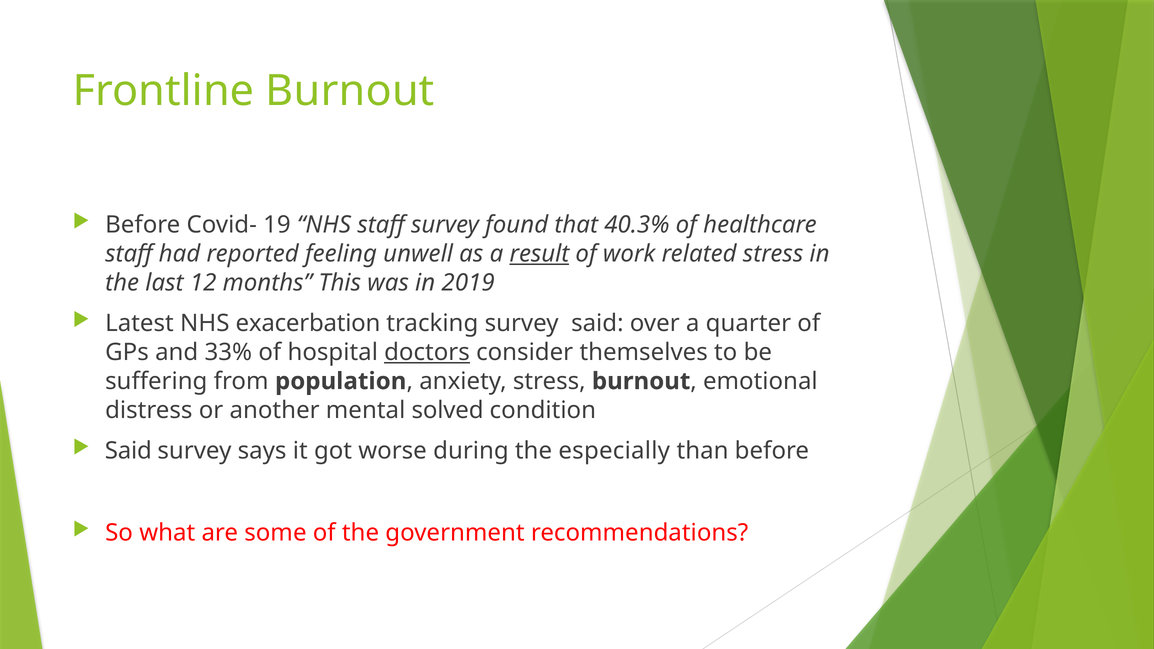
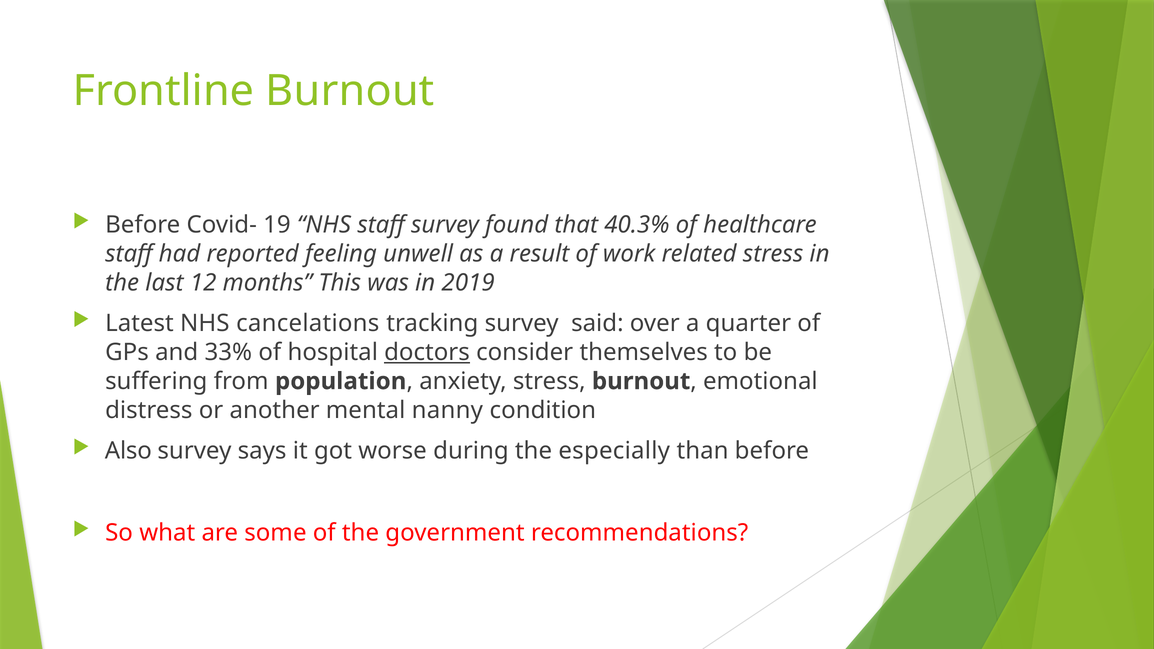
result underline: present -> none (539, 254)
exacerbation: exacerbation -> cancelations (308, 324)
solved: solved -> nanny (447, 410)
Said: Said -> Also (128, 451)
